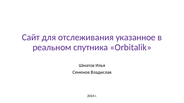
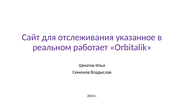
спутника: спутника -> работает (91, 48)
